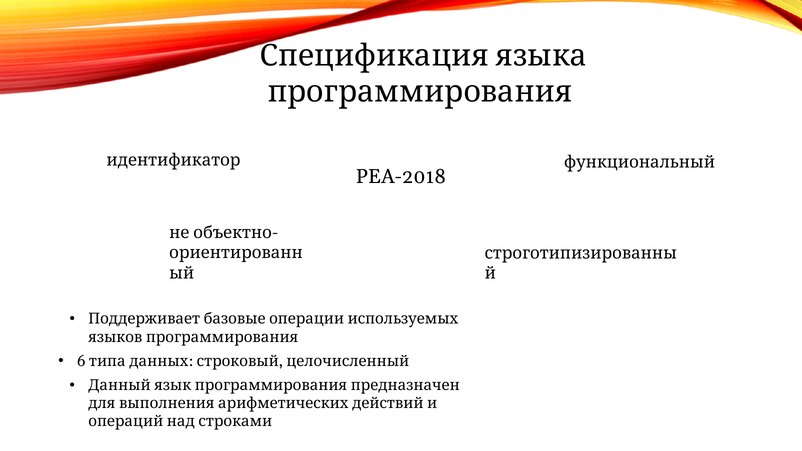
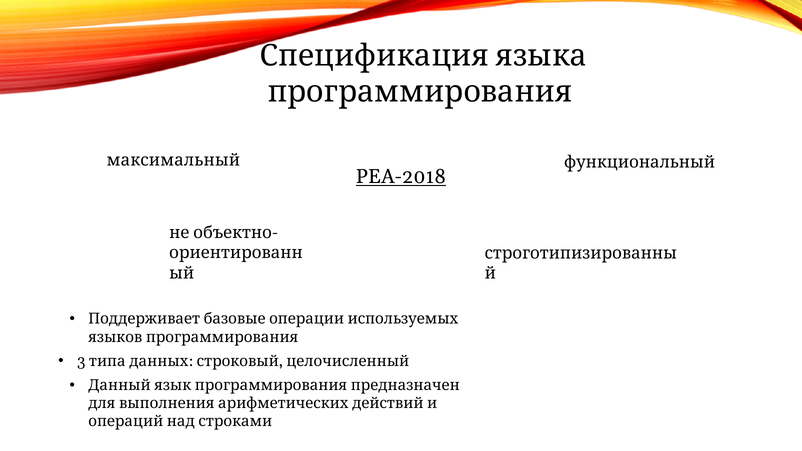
идентификатор: идентификатор -> максимальный (173, 160)
PEA-2018 underline: none -> present (401, 177)
6: 6 -> 3 (81, 361)
